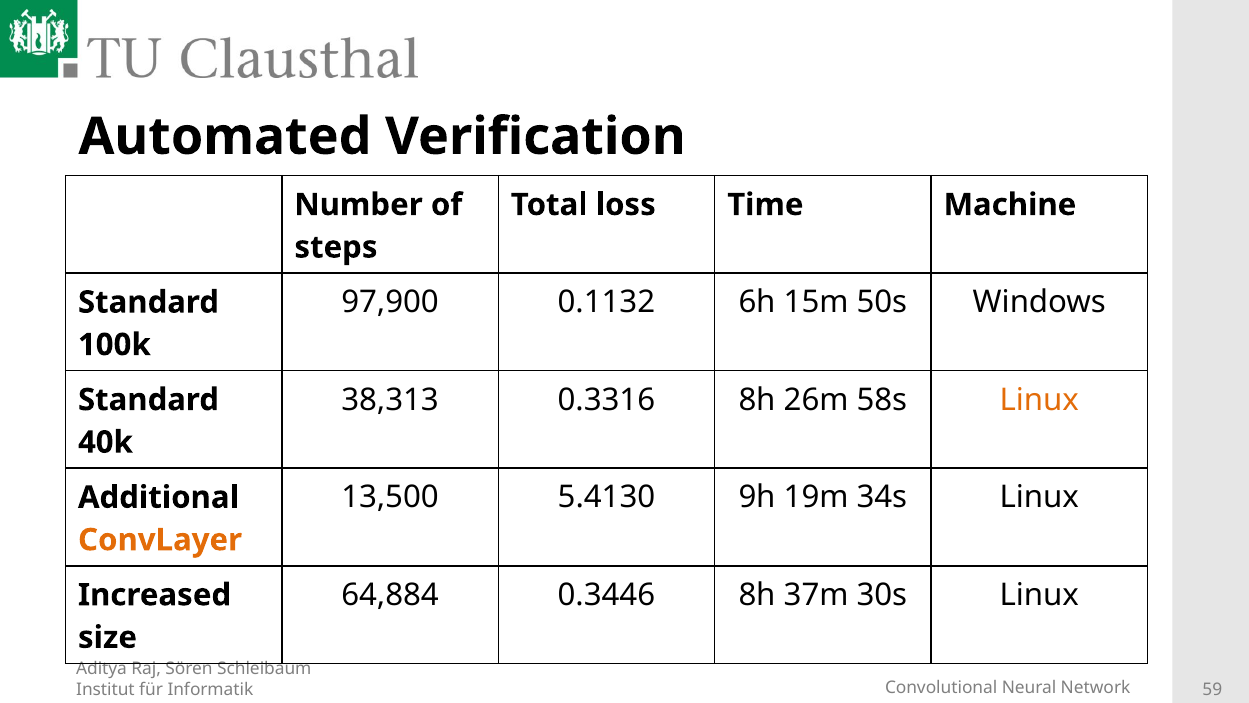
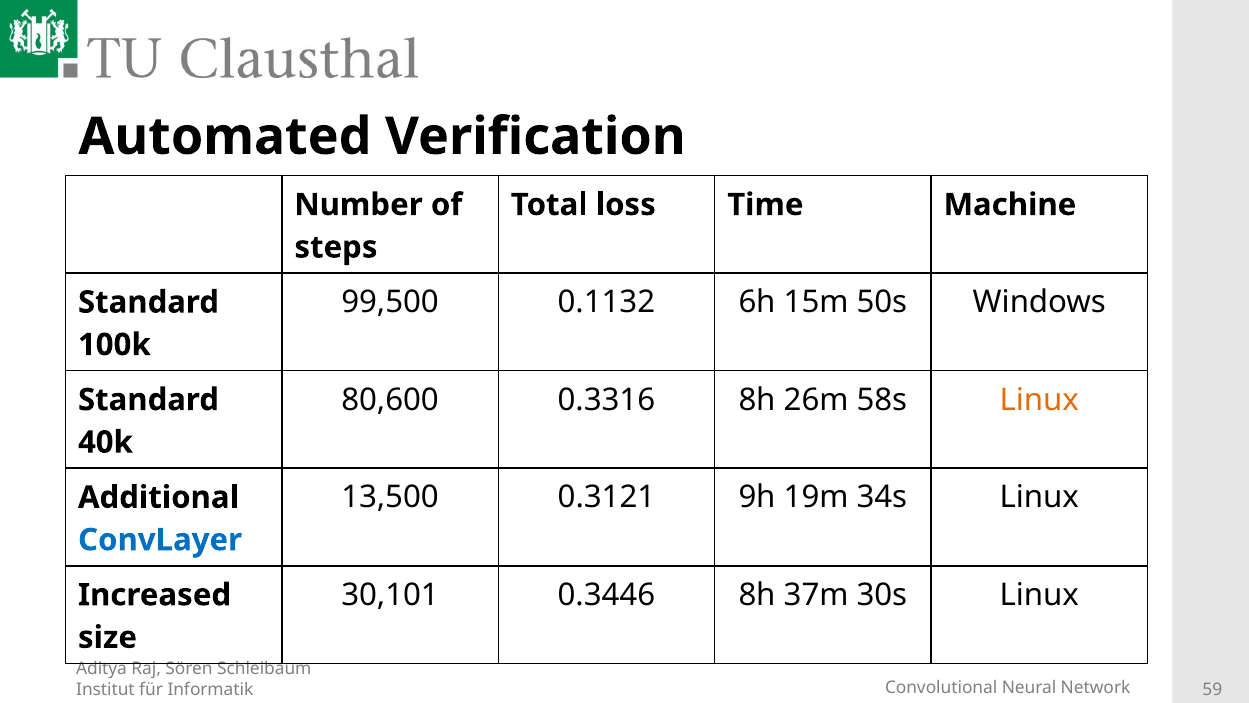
97,900: 97,900 -> 99,500 (390, 302)
38,313: 38,313 -> 80,600 (390, 400)
5.4130: 5.4130 -> 0.3121 (606, 497)
ConvLayer colour: orange -> blue (160, 540)
64,884: 64,884 -> 30,101 (390, 595)
